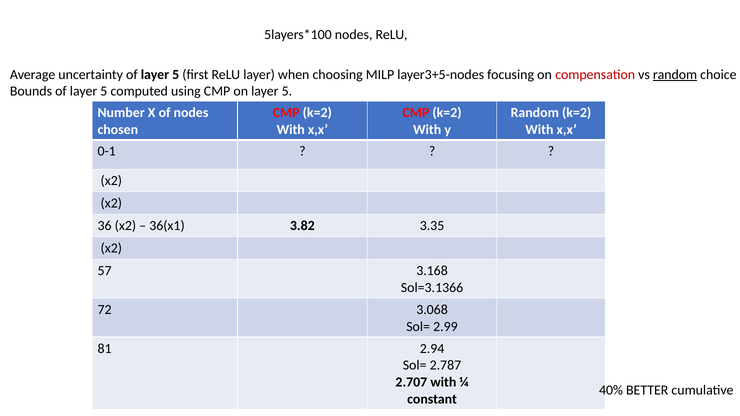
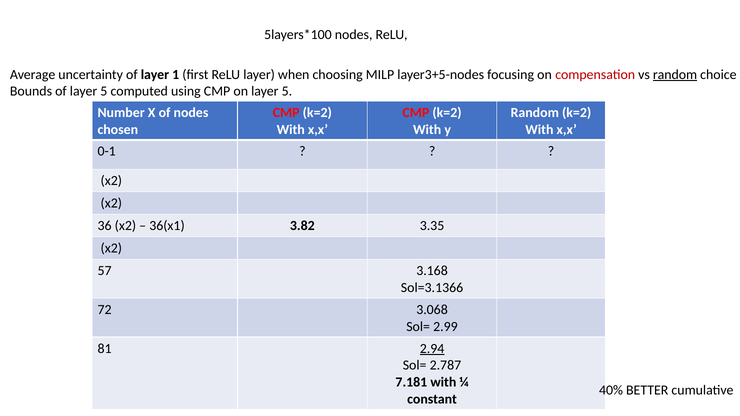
uncertainty of layer 5: 5 -> 1 (176, 74)
2.94 underline: none -> present (432, 349)
2.707: 2.707 -> 7.181 (411, 383)
